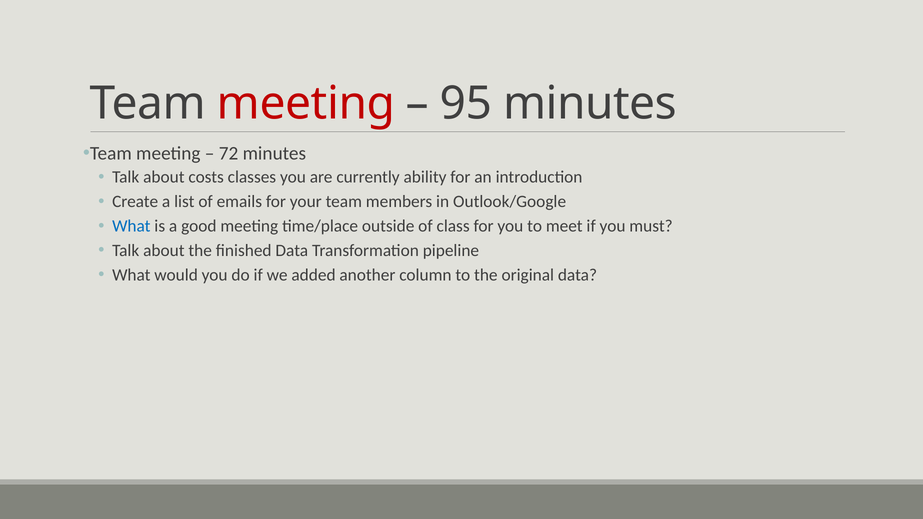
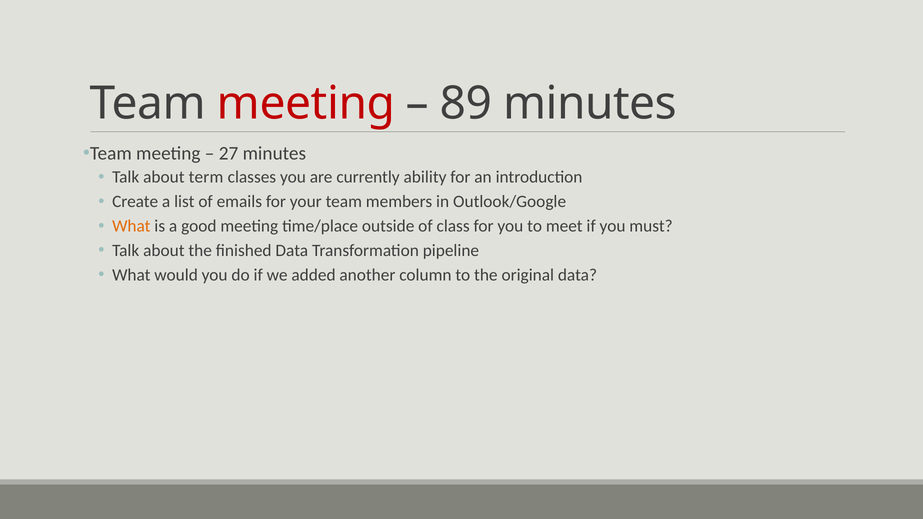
95: 95 -> 89 (466, 103)
72: 72 -> 27 (229, 153)
costs: costs -> term (206, 177)
What colour: blue -> orange (131, 226)
